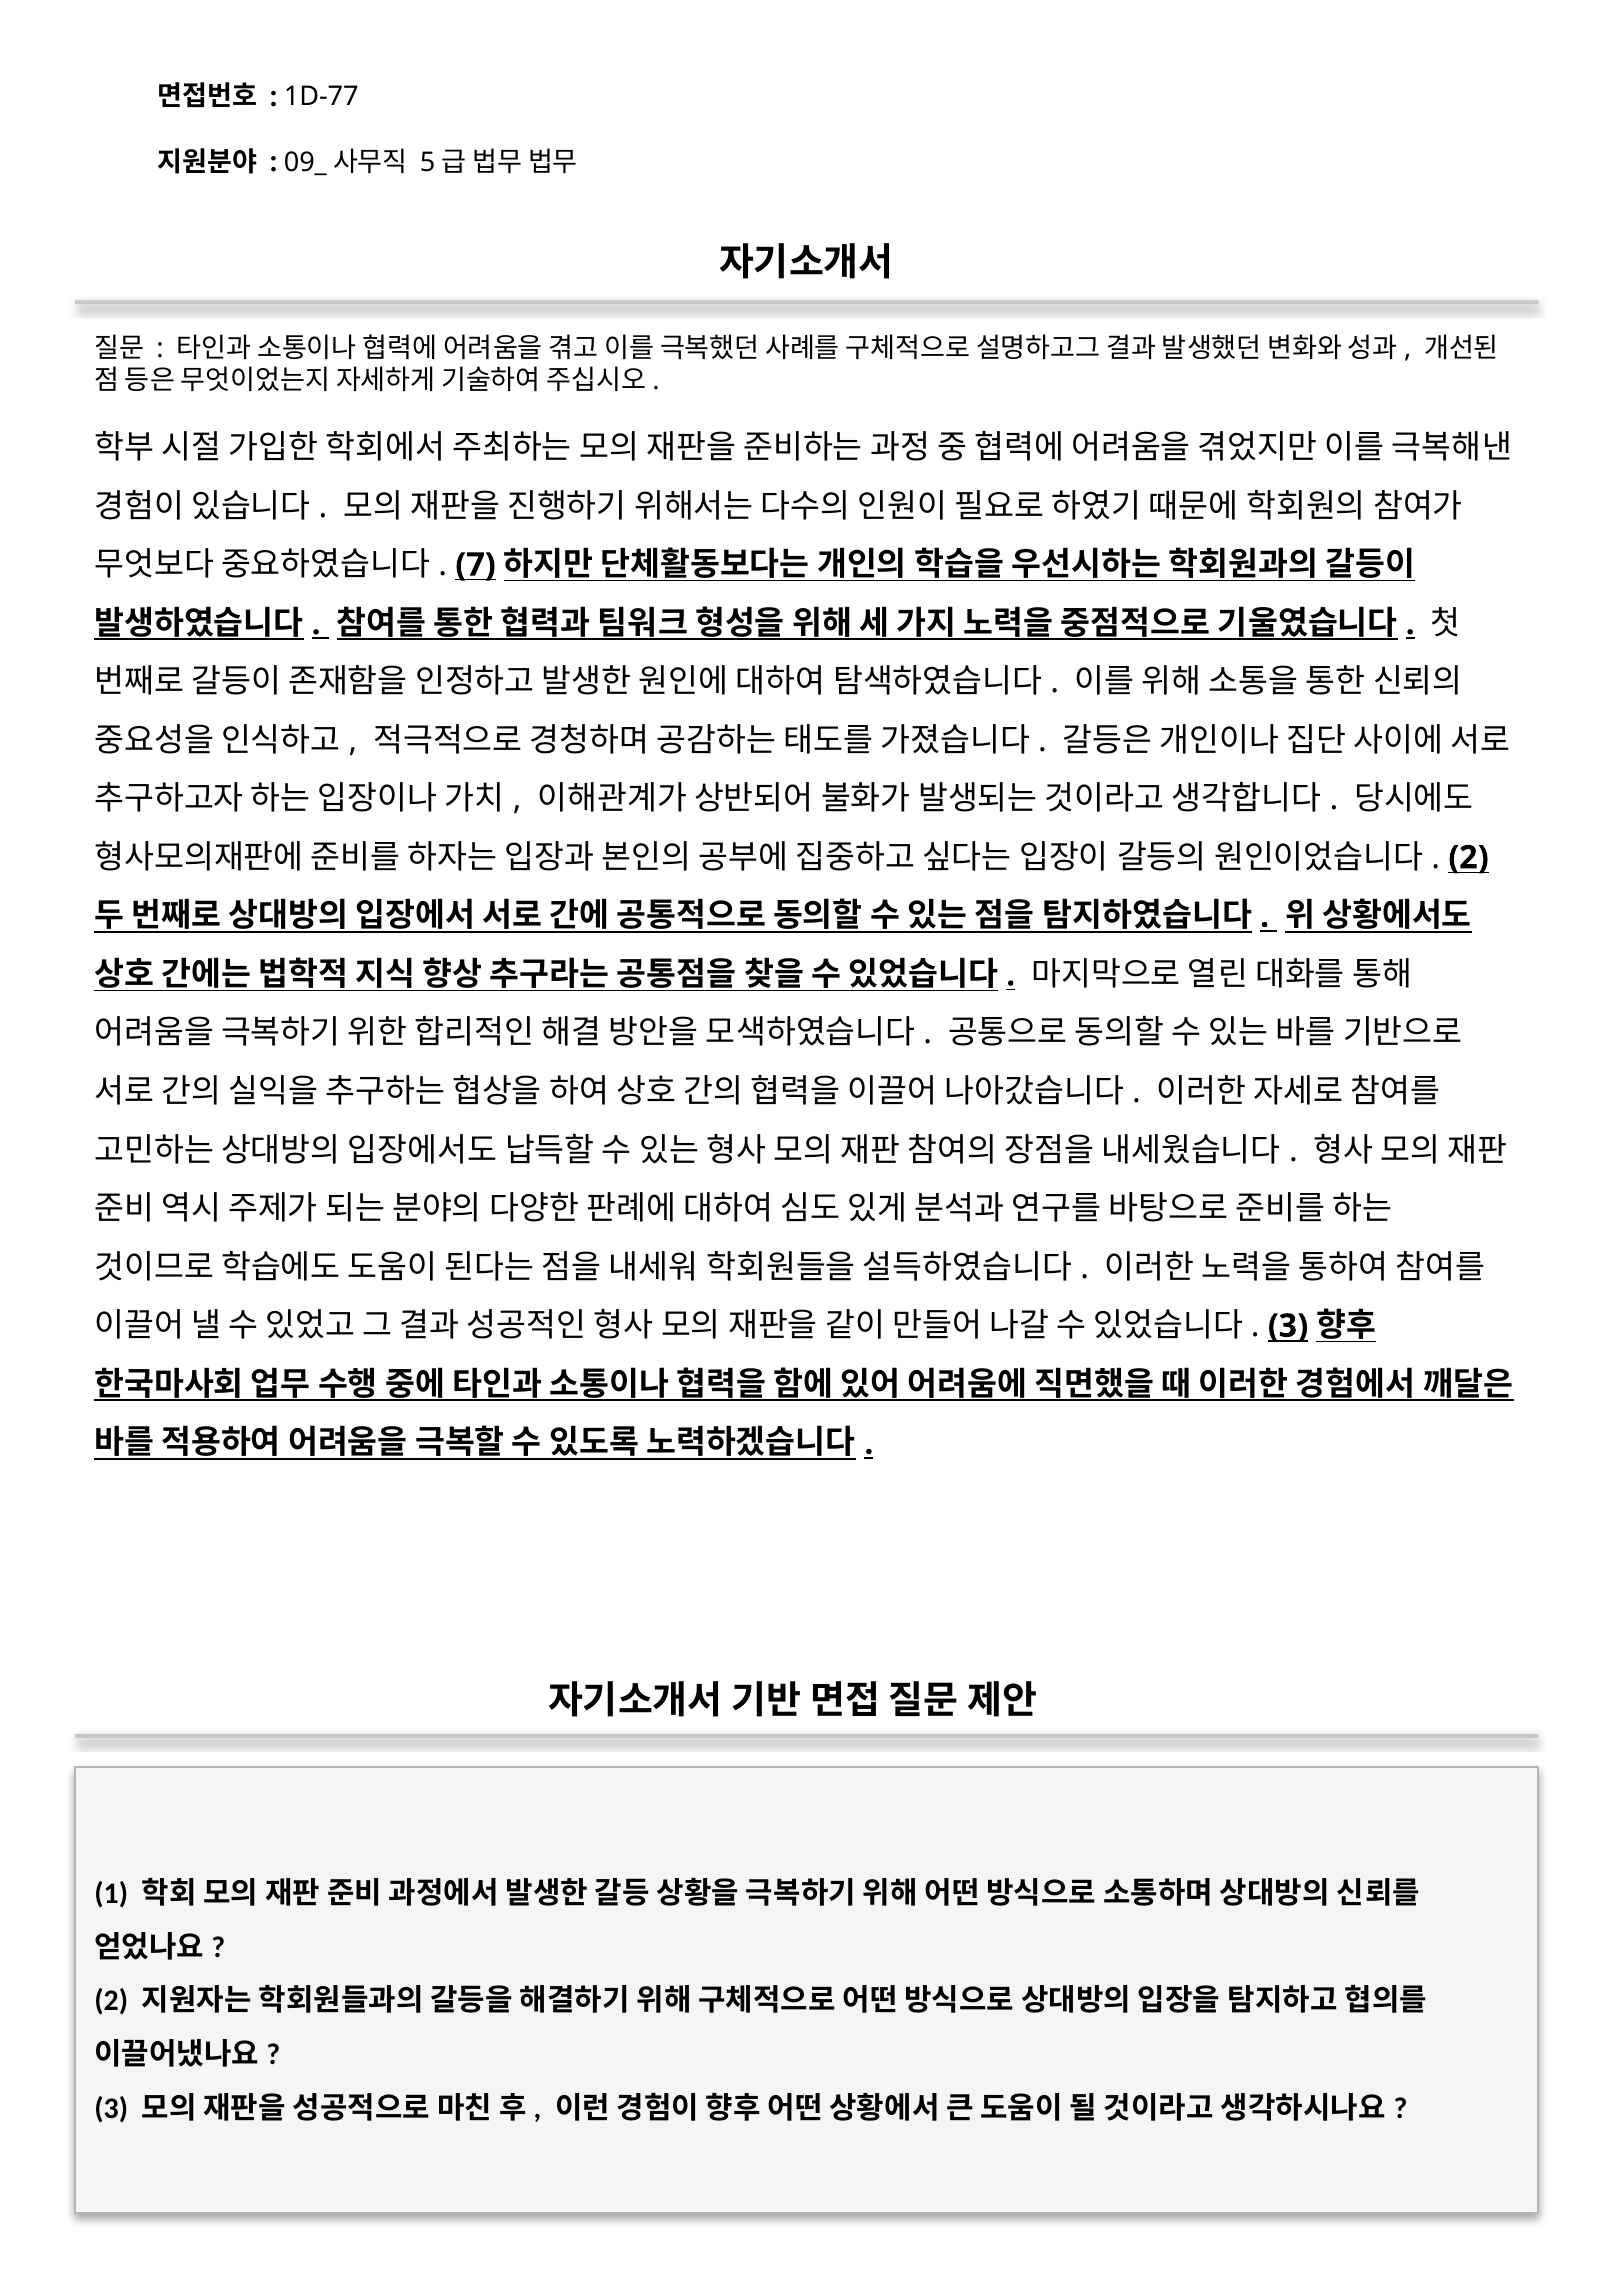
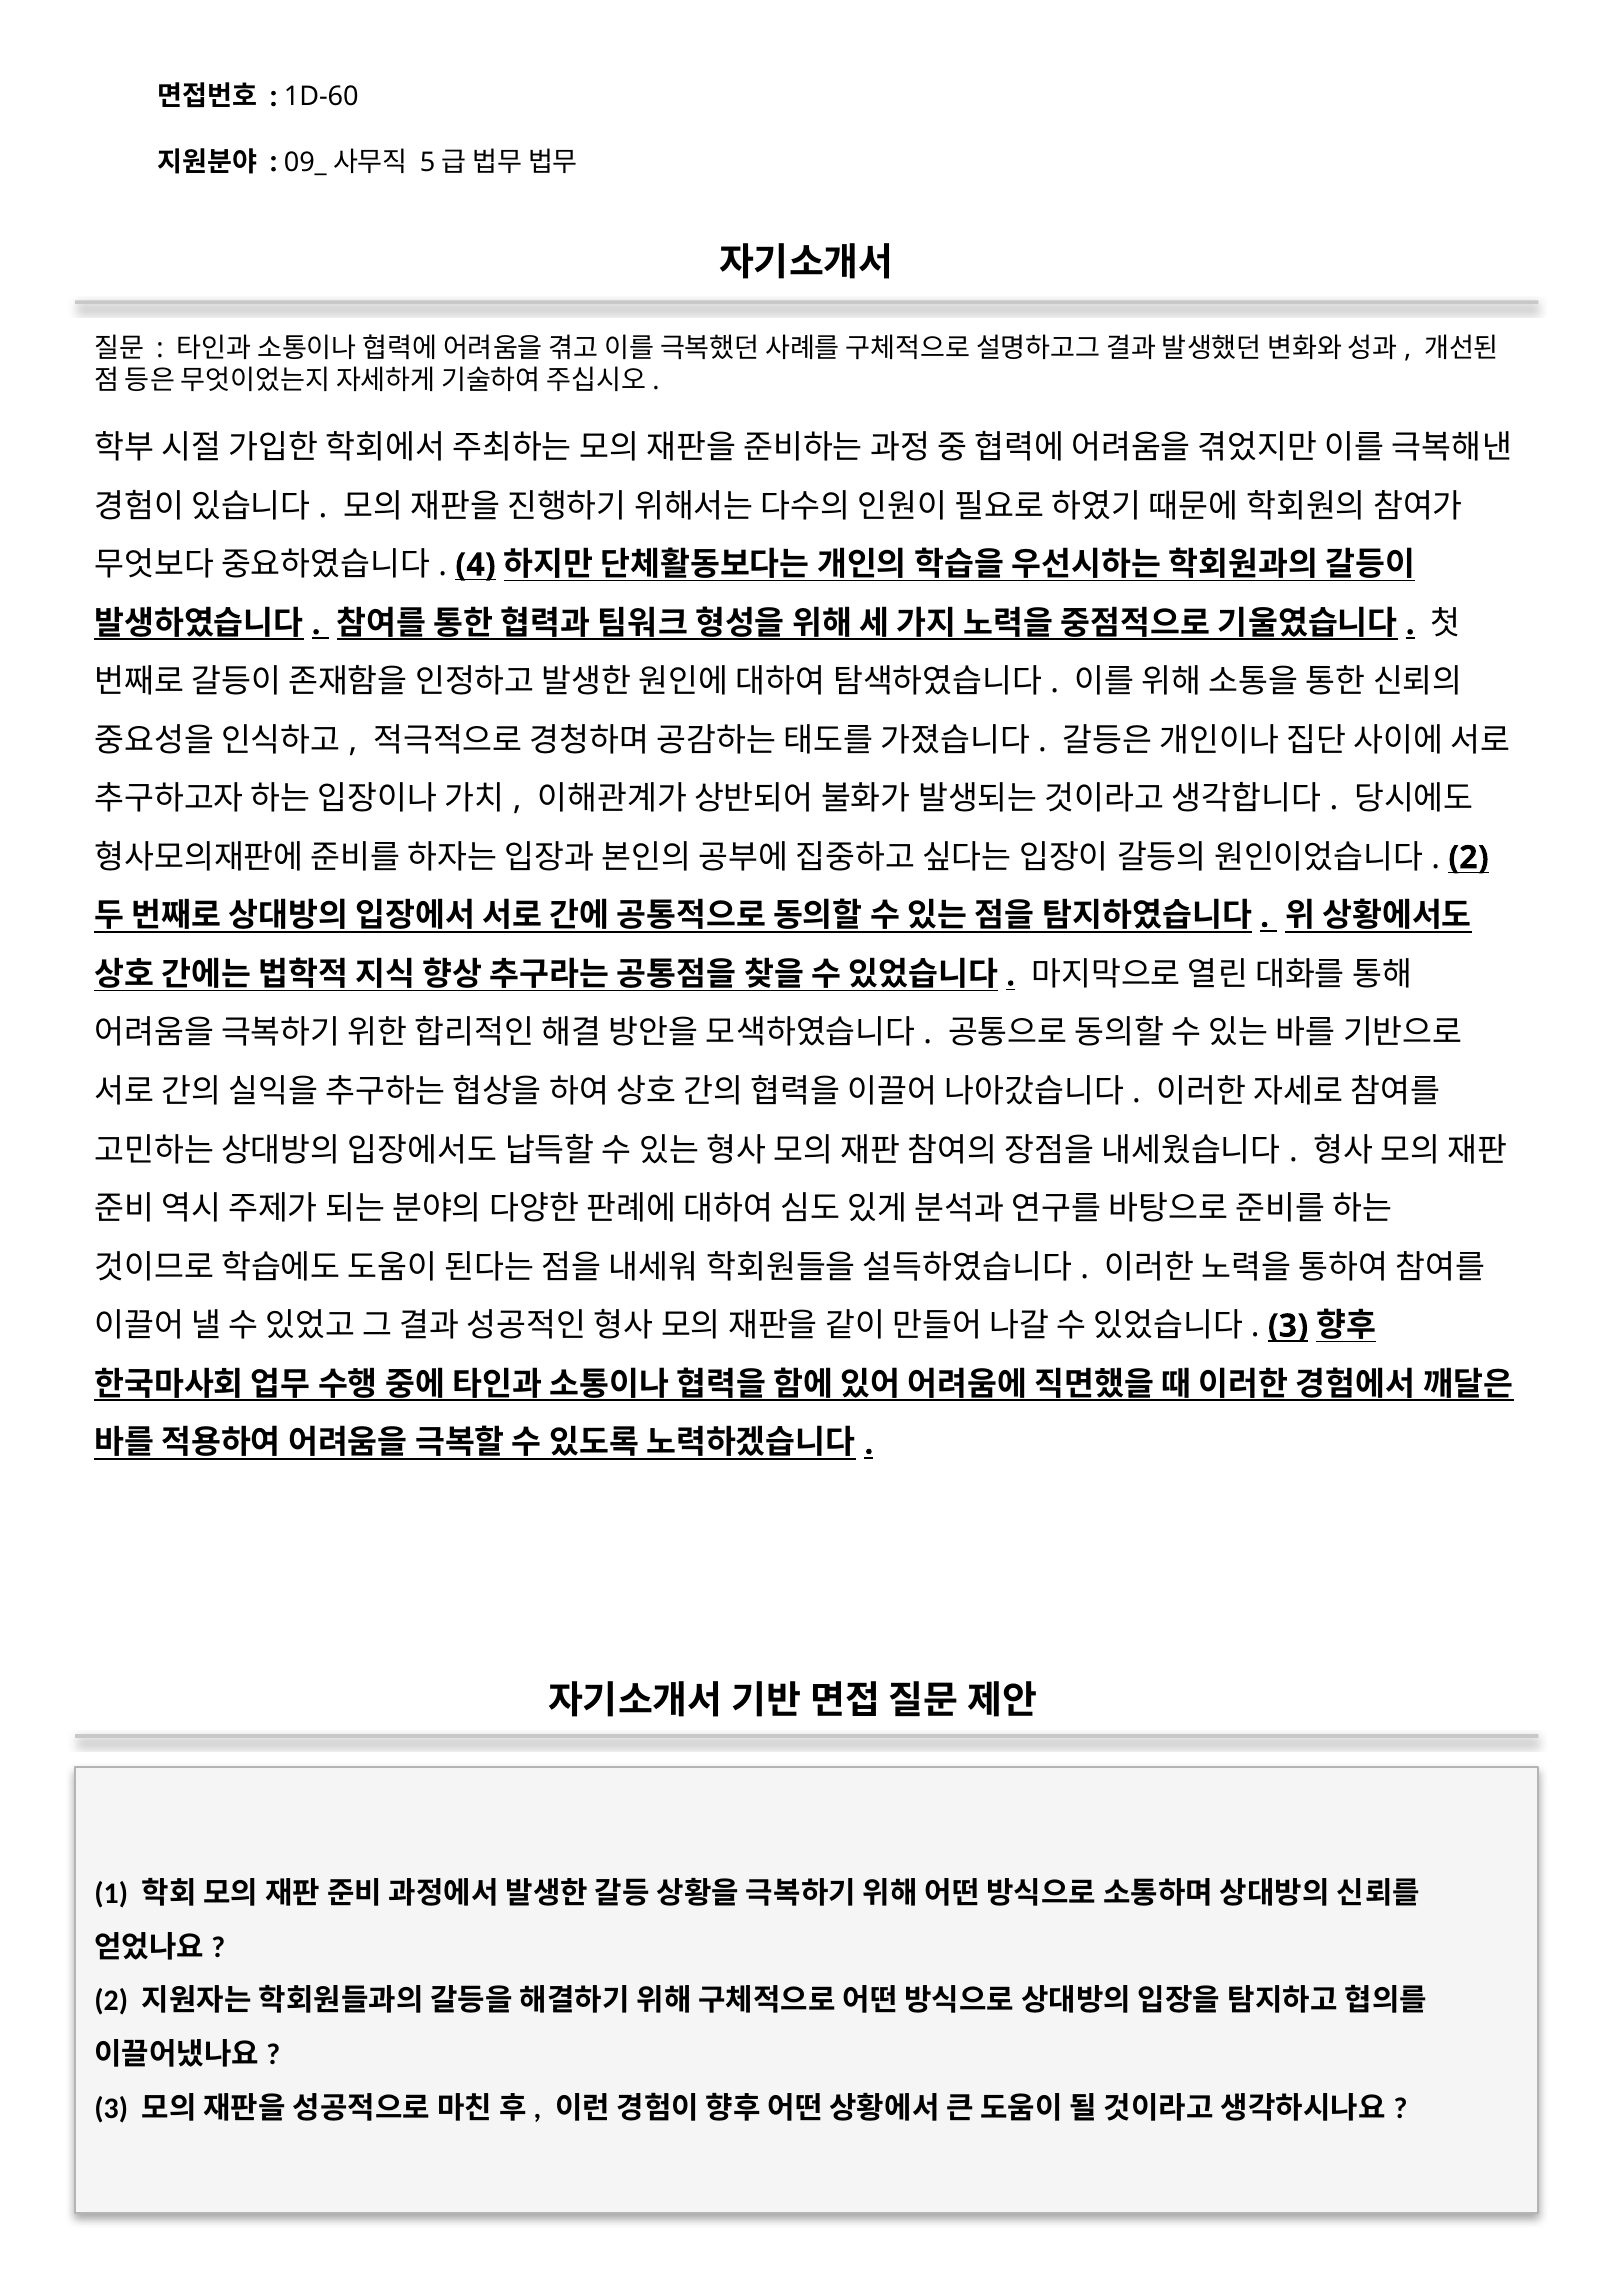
1D-77: 1D-77 -> 1D-60 (321, 97)
7: 7 -> 4 (476, 565)
